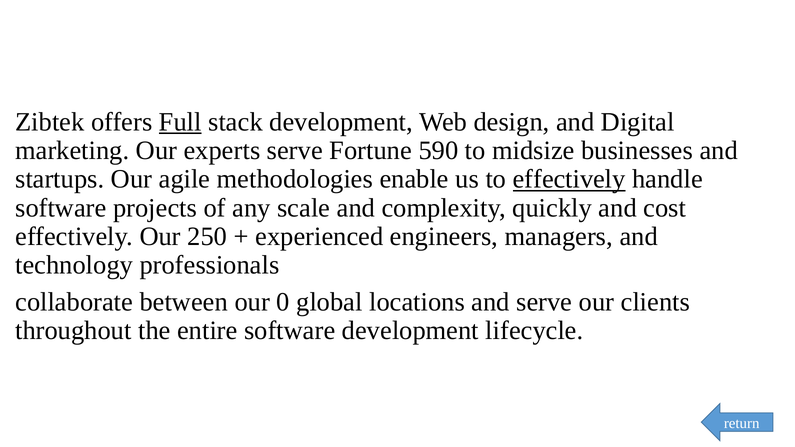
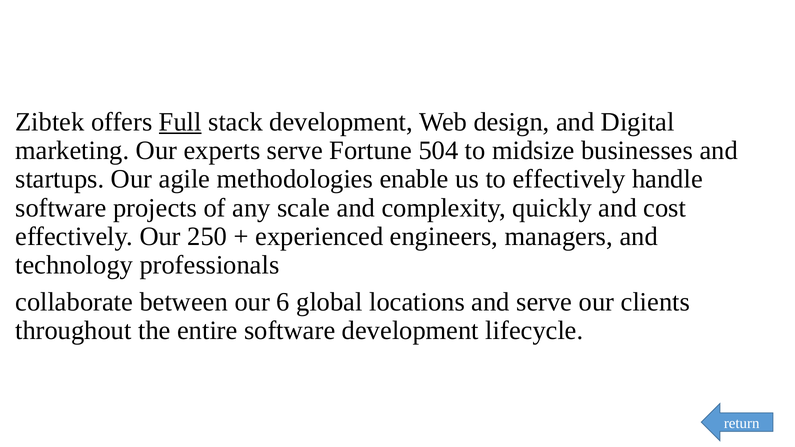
590: 590 -> 504 (438, 151)
effectively underline: present -> none (569, 179)
0: 0 -> 6 (283, 302)
